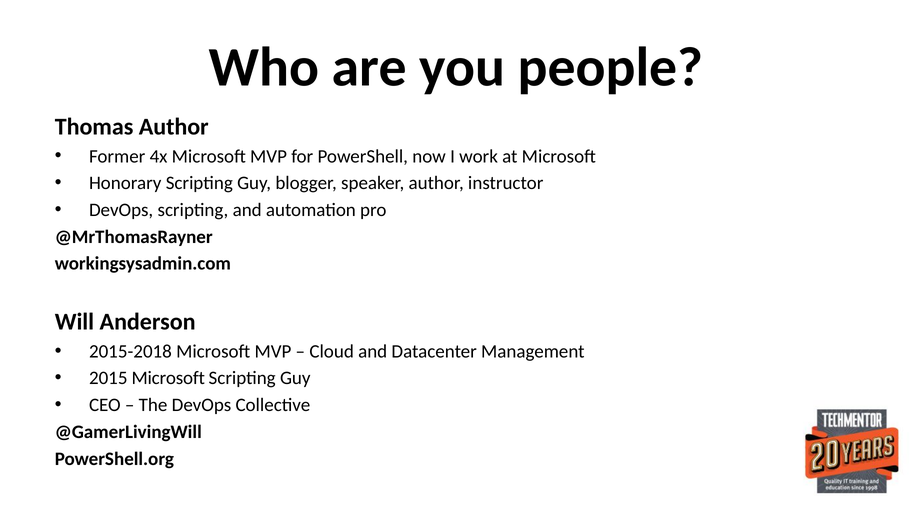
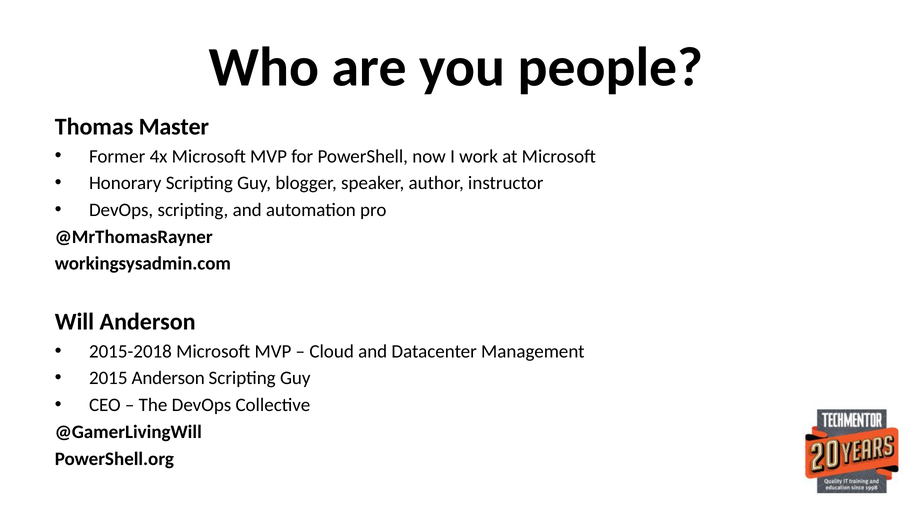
Thomas Author: Author -> Master (174, 127)
2015 Microsoft: Microsoft -> Anderson (168, 379)
